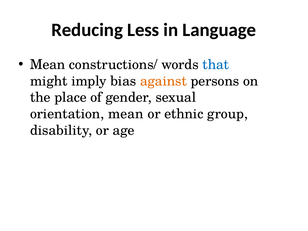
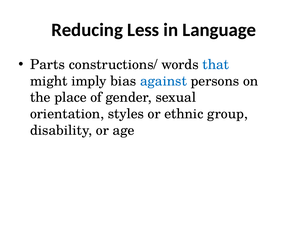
Mean: Mean -> Parts (47, 65)
against colour: orange -> blue (163, 81)
orientation mean: mean -> styles (126, 114)
